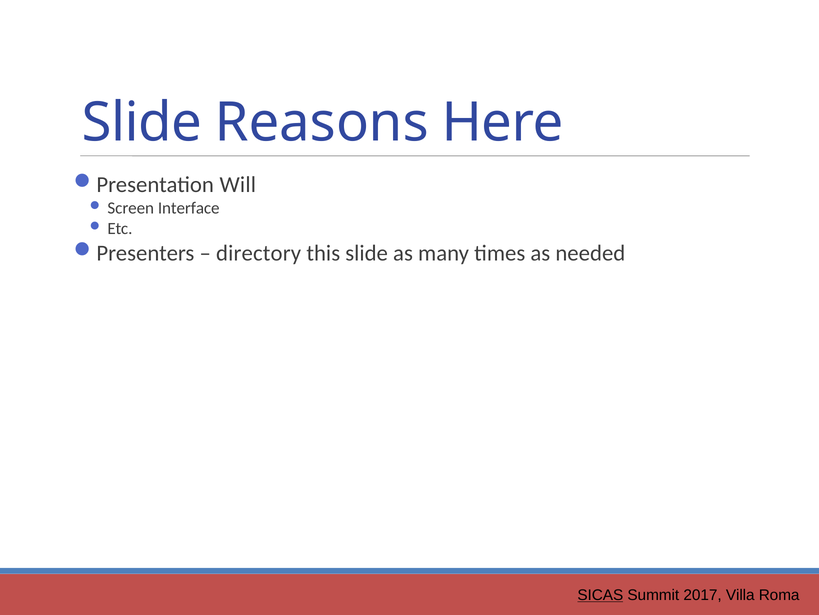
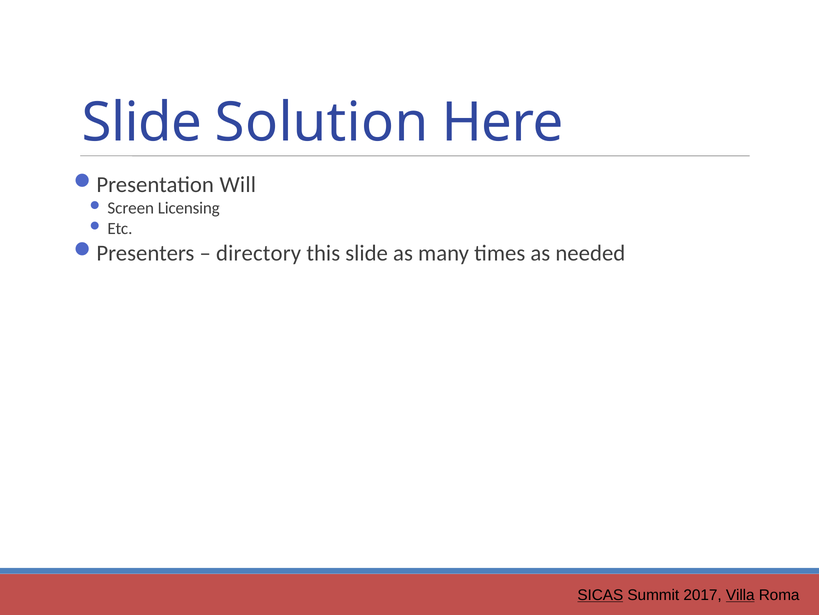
Reasons: Reasons -> Solution (322, 122)
Interface: Interface -> Licensing (189, 208)
Villa underline: none -> present (740, 594)
